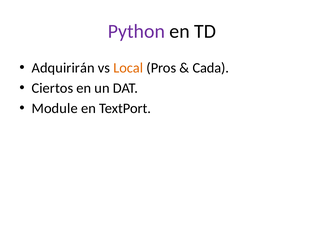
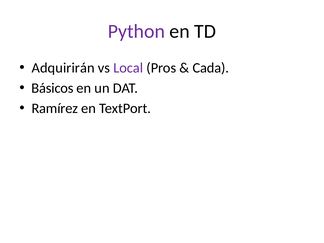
Local colour: orange -> purple (128, 68)
Ciertos: Ciertos -> Básicos (52, 88)
Module: Module -> Ramírez (55, 108)
